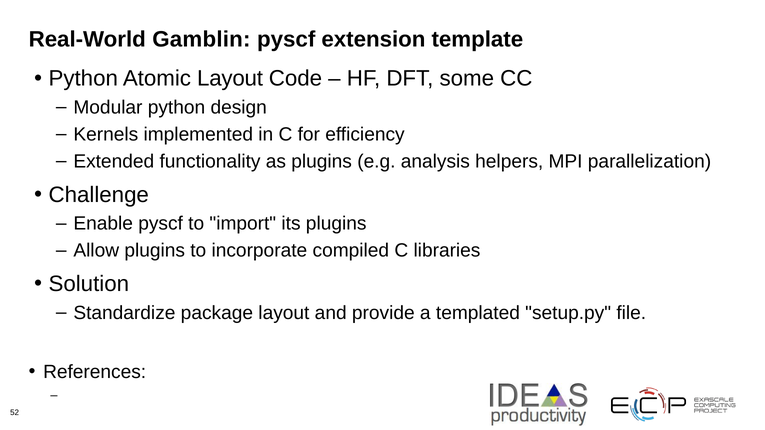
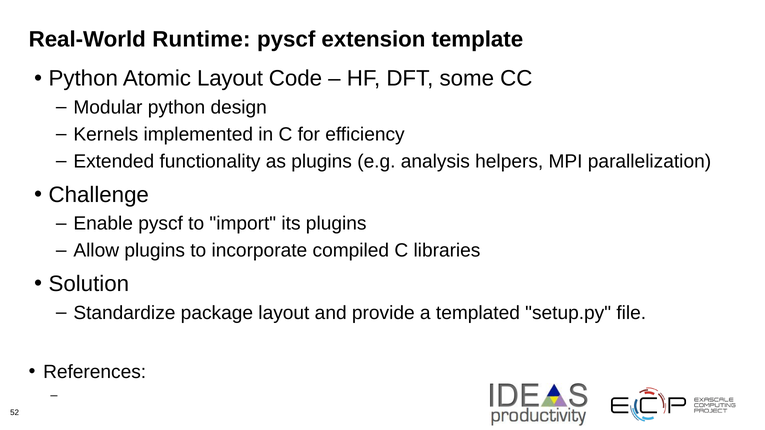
Gamblin: Gamblin -> Runtime (201, 40)
